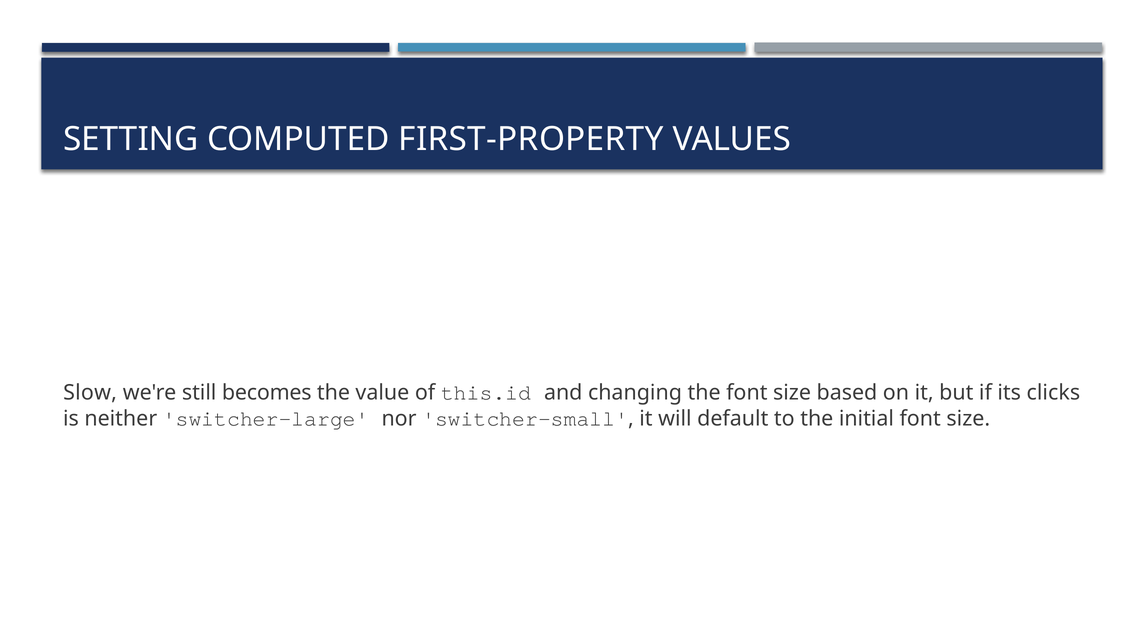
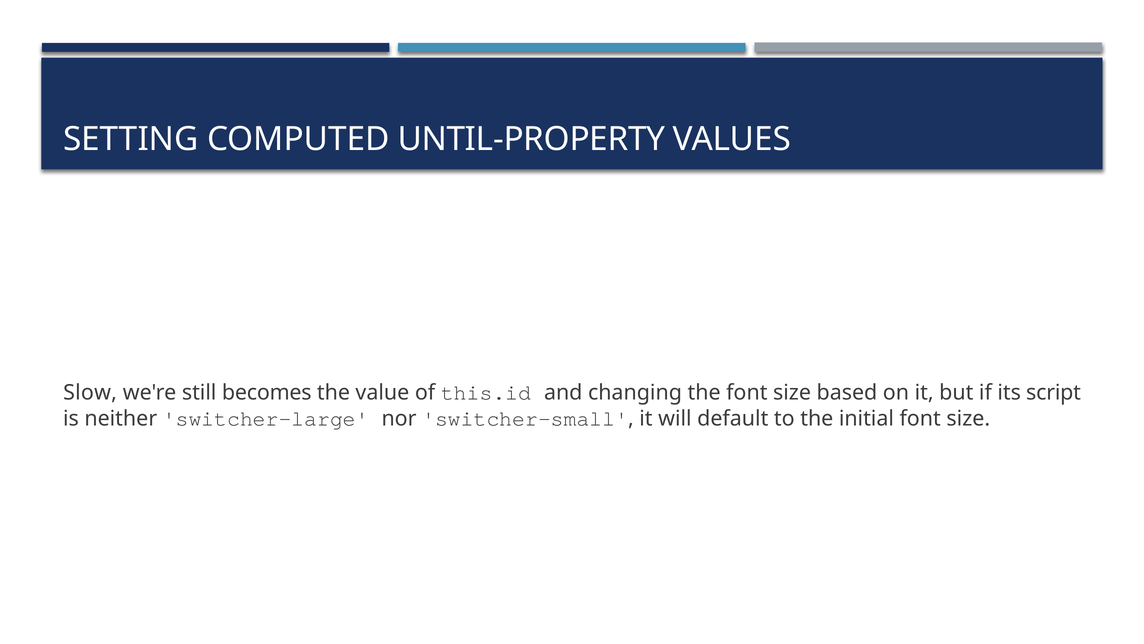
FIRST-PROPERTY: FIRST-PROPERTY -> UNTIL-PROPERTY (531, 139)
clicks: clicks -> script (1054, 392)
